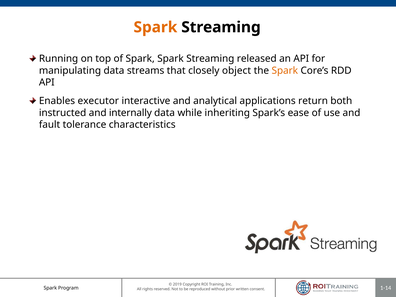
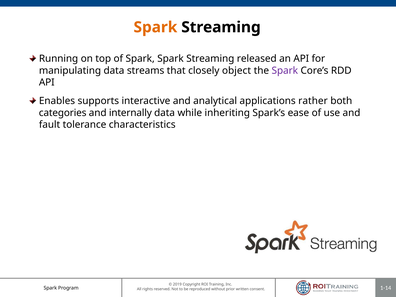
Spark colour: orange -> purple (285, 71)
executor: executor -> supports (98, 101)
return: return -> rather (313, 101)
instructed: instructed -> categories (63, 113)
